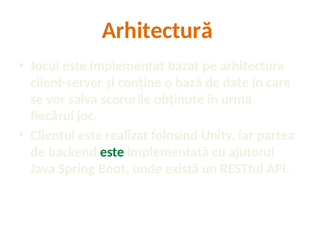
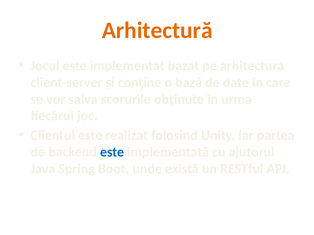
este colour: green -> blue (112, 152)
